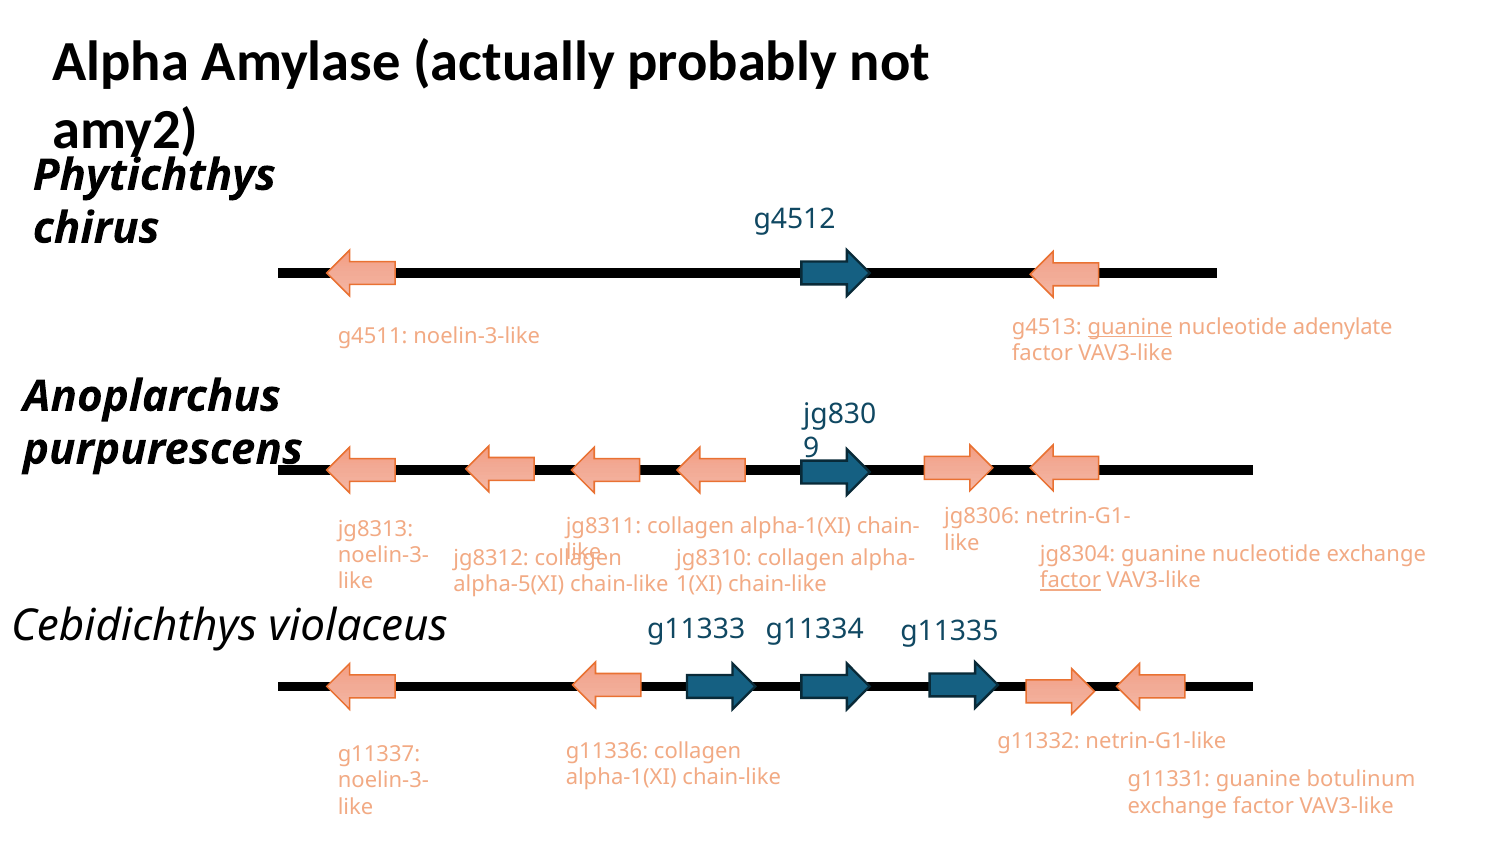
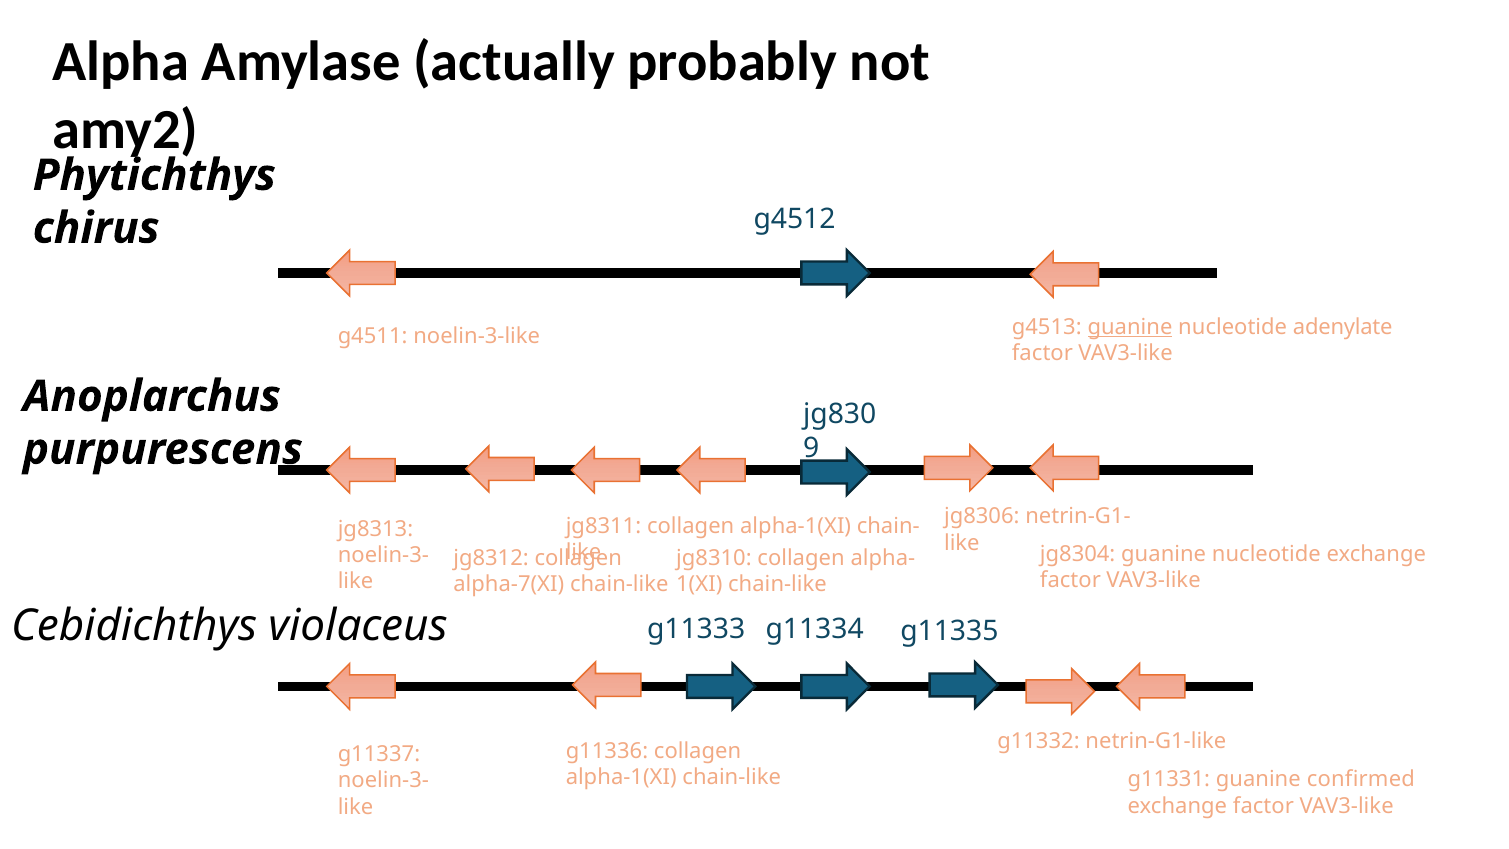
factor underline: present -> none (1070, 580)
alpha-5(XI: alpha-5(XI -> alpha-7(XI (509, 584)
botulinum: botulinum -> confirmed (1361, 779)
